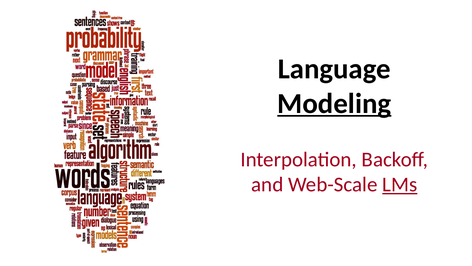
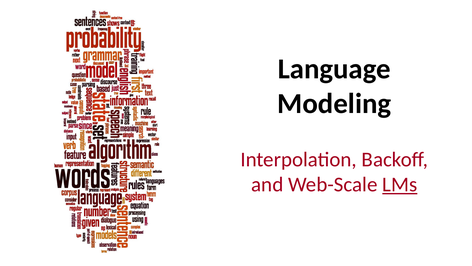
Modeling underline: present -> none (334, 103)
